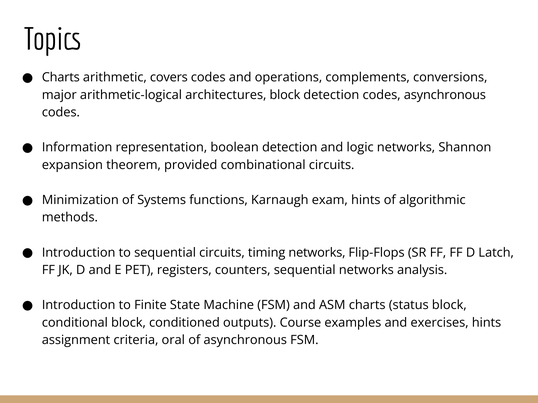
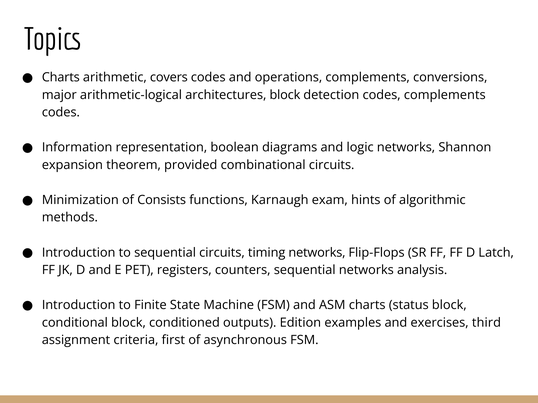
codes asynchronous: asynchronous -> complements (445, 95)
boolean detection: detection -> diagrams (290, 148)
Systems: Systems -> Consists (162, 200)
Course: Course -> Edition (300, 323)
exercises hints: hints -> third (486, 323)
oral: oral -> first (173, 340)
